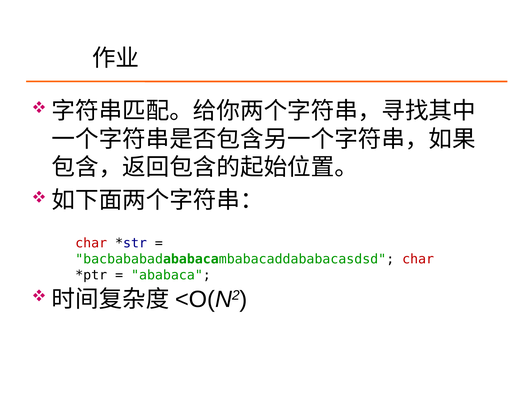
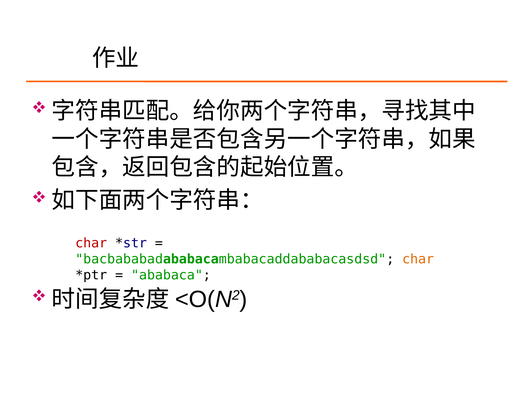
char colour: red -> orange (418, 260)
